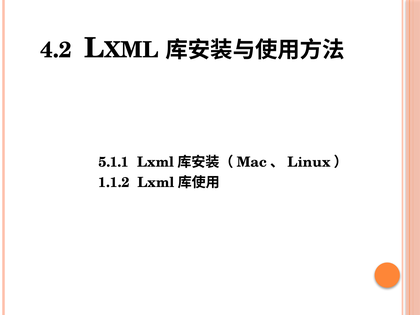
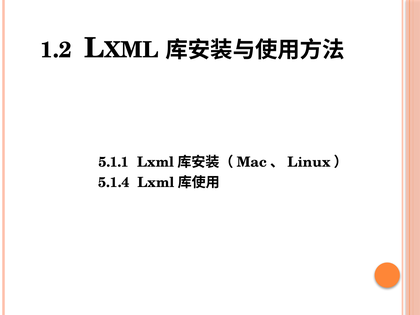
4.2: 4.2 -> 1.2 (56, 50)
1.1.2: 1.1.2 -> 5.1.4 (114, 183)
